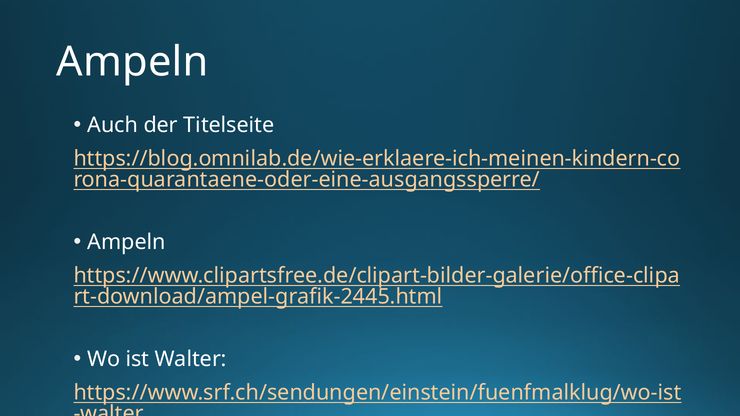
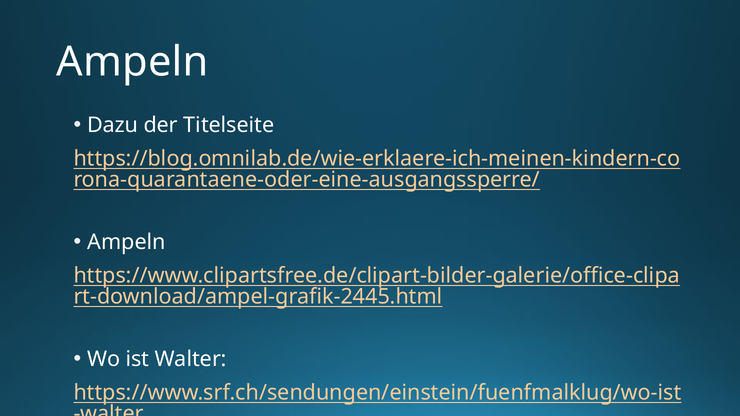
Auch: Auch -> Dazu (113, 125)
